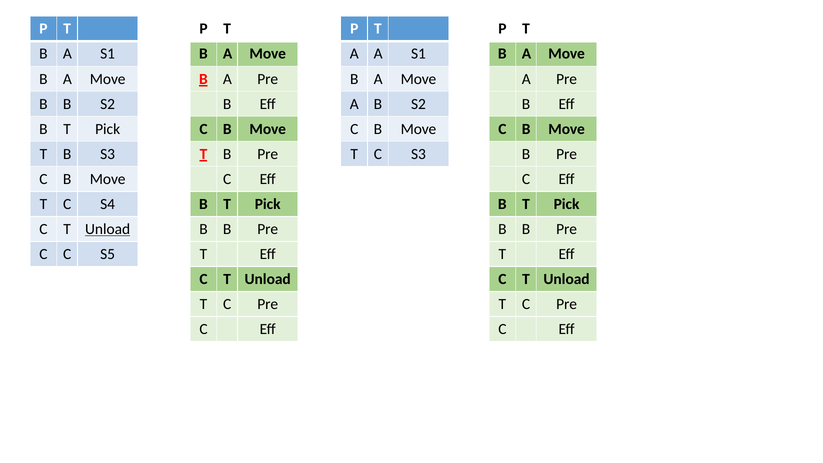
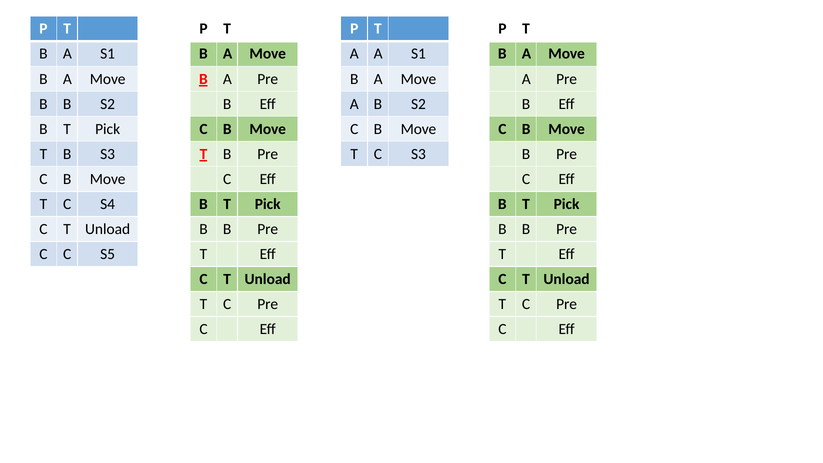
Unload underline: present -> none (108, 229)
